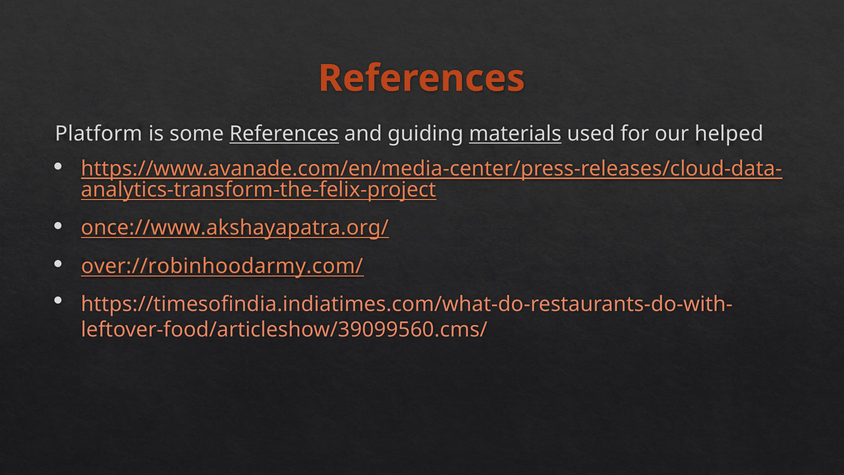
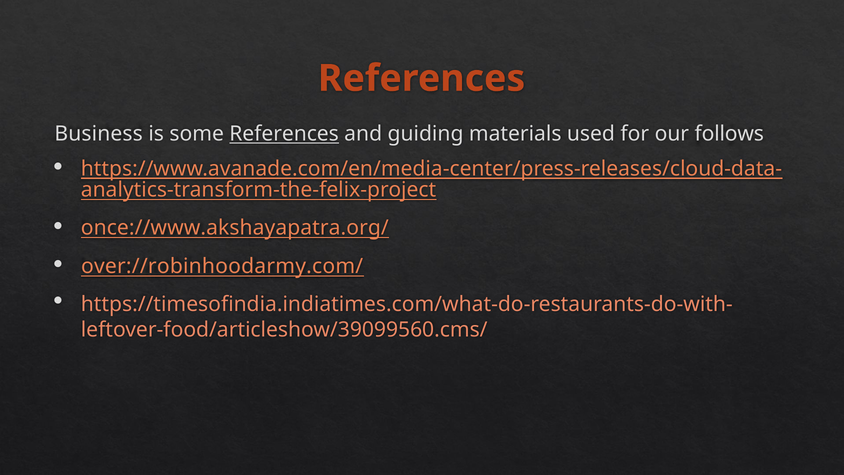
Platform: Platform -> Business (99, 134)
materials underline: present -> none (515, 134)
helped: helped -> follows (729, 134)
